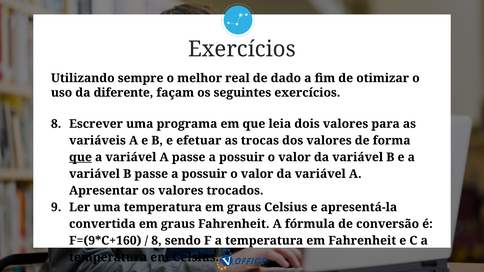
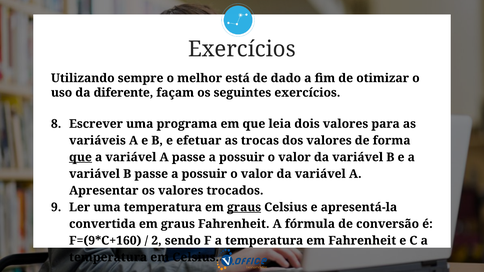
real: real -> está (237, 78)
graus underline: none -> present (244, 207)
8: 8 -> 2 (156, 241)
